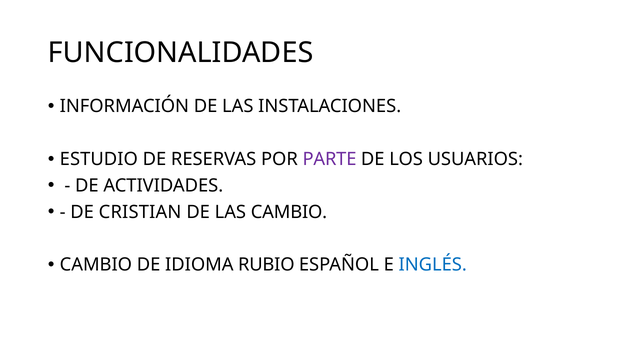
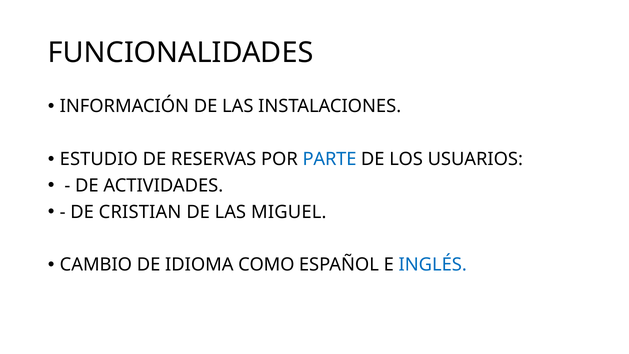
PARTE colour: purple -> blue (330, 159)
LAS CAMBIO: CAMBIO -> MIGUEL (289, 212)
RUBIO: RUBIO -> COMO (266, 265)
